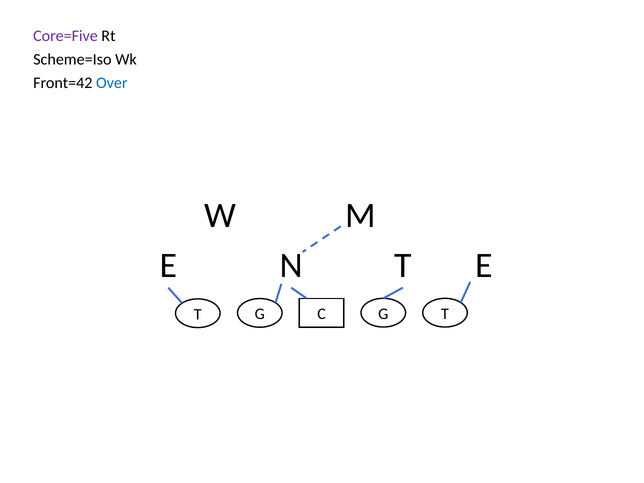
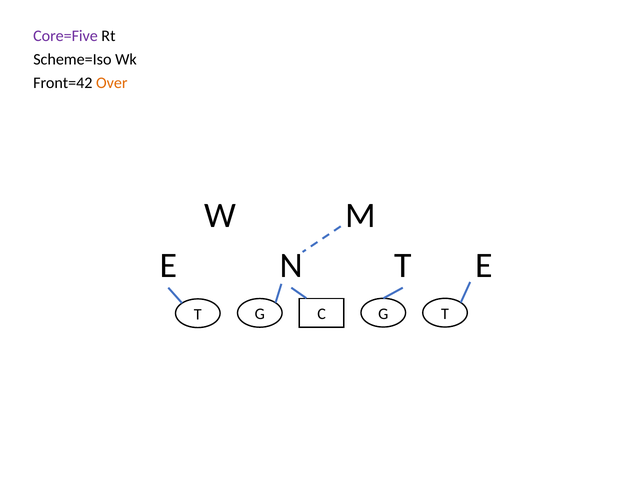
Over colour: blue -> orange (112, 83)
